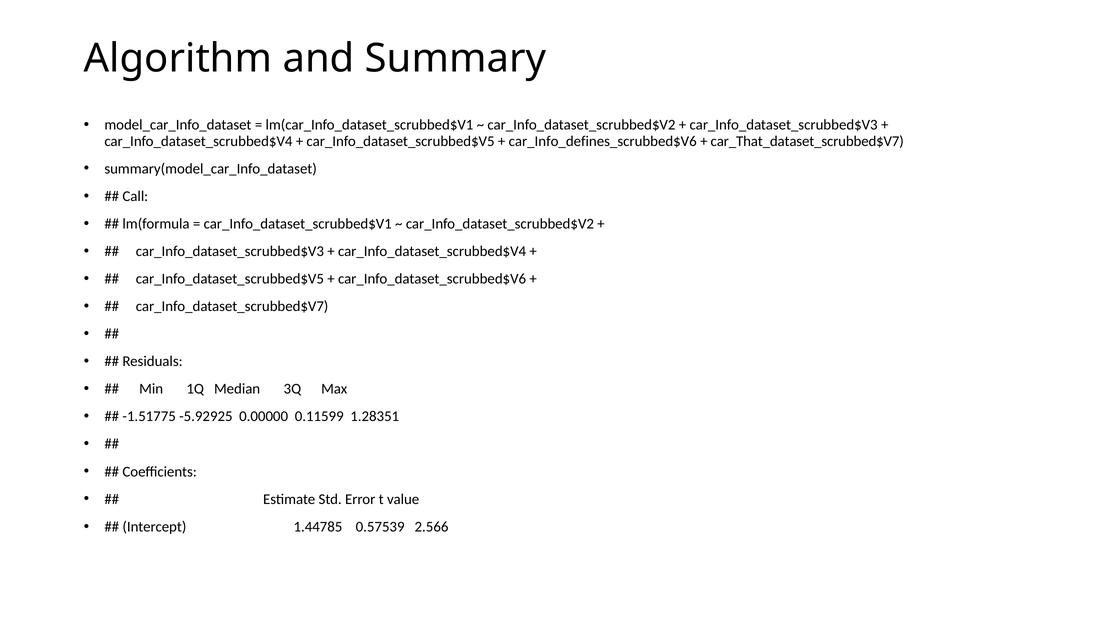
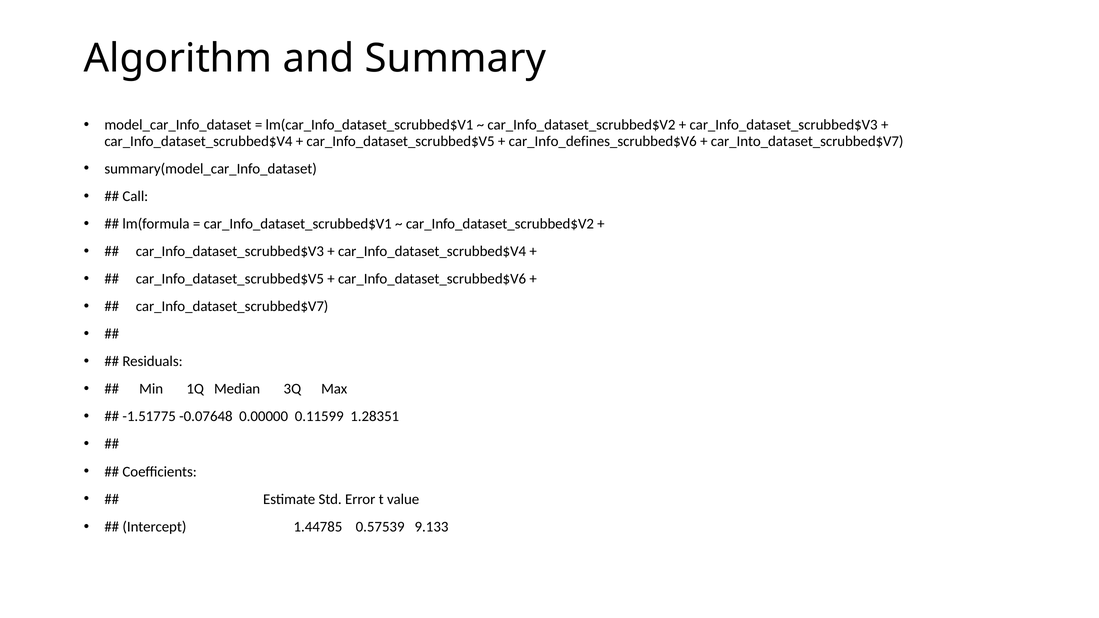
car_That_dataset_scrubbed$V7: car_That_dataset_scrubbed$V7 -> car_Into_dataset_scrubbed$V7 (807, 141)
-5.92925: -5.92925 -> -0.07648 (206, 417)
2.566: 2.566 -> 9.133 (432, 527)
